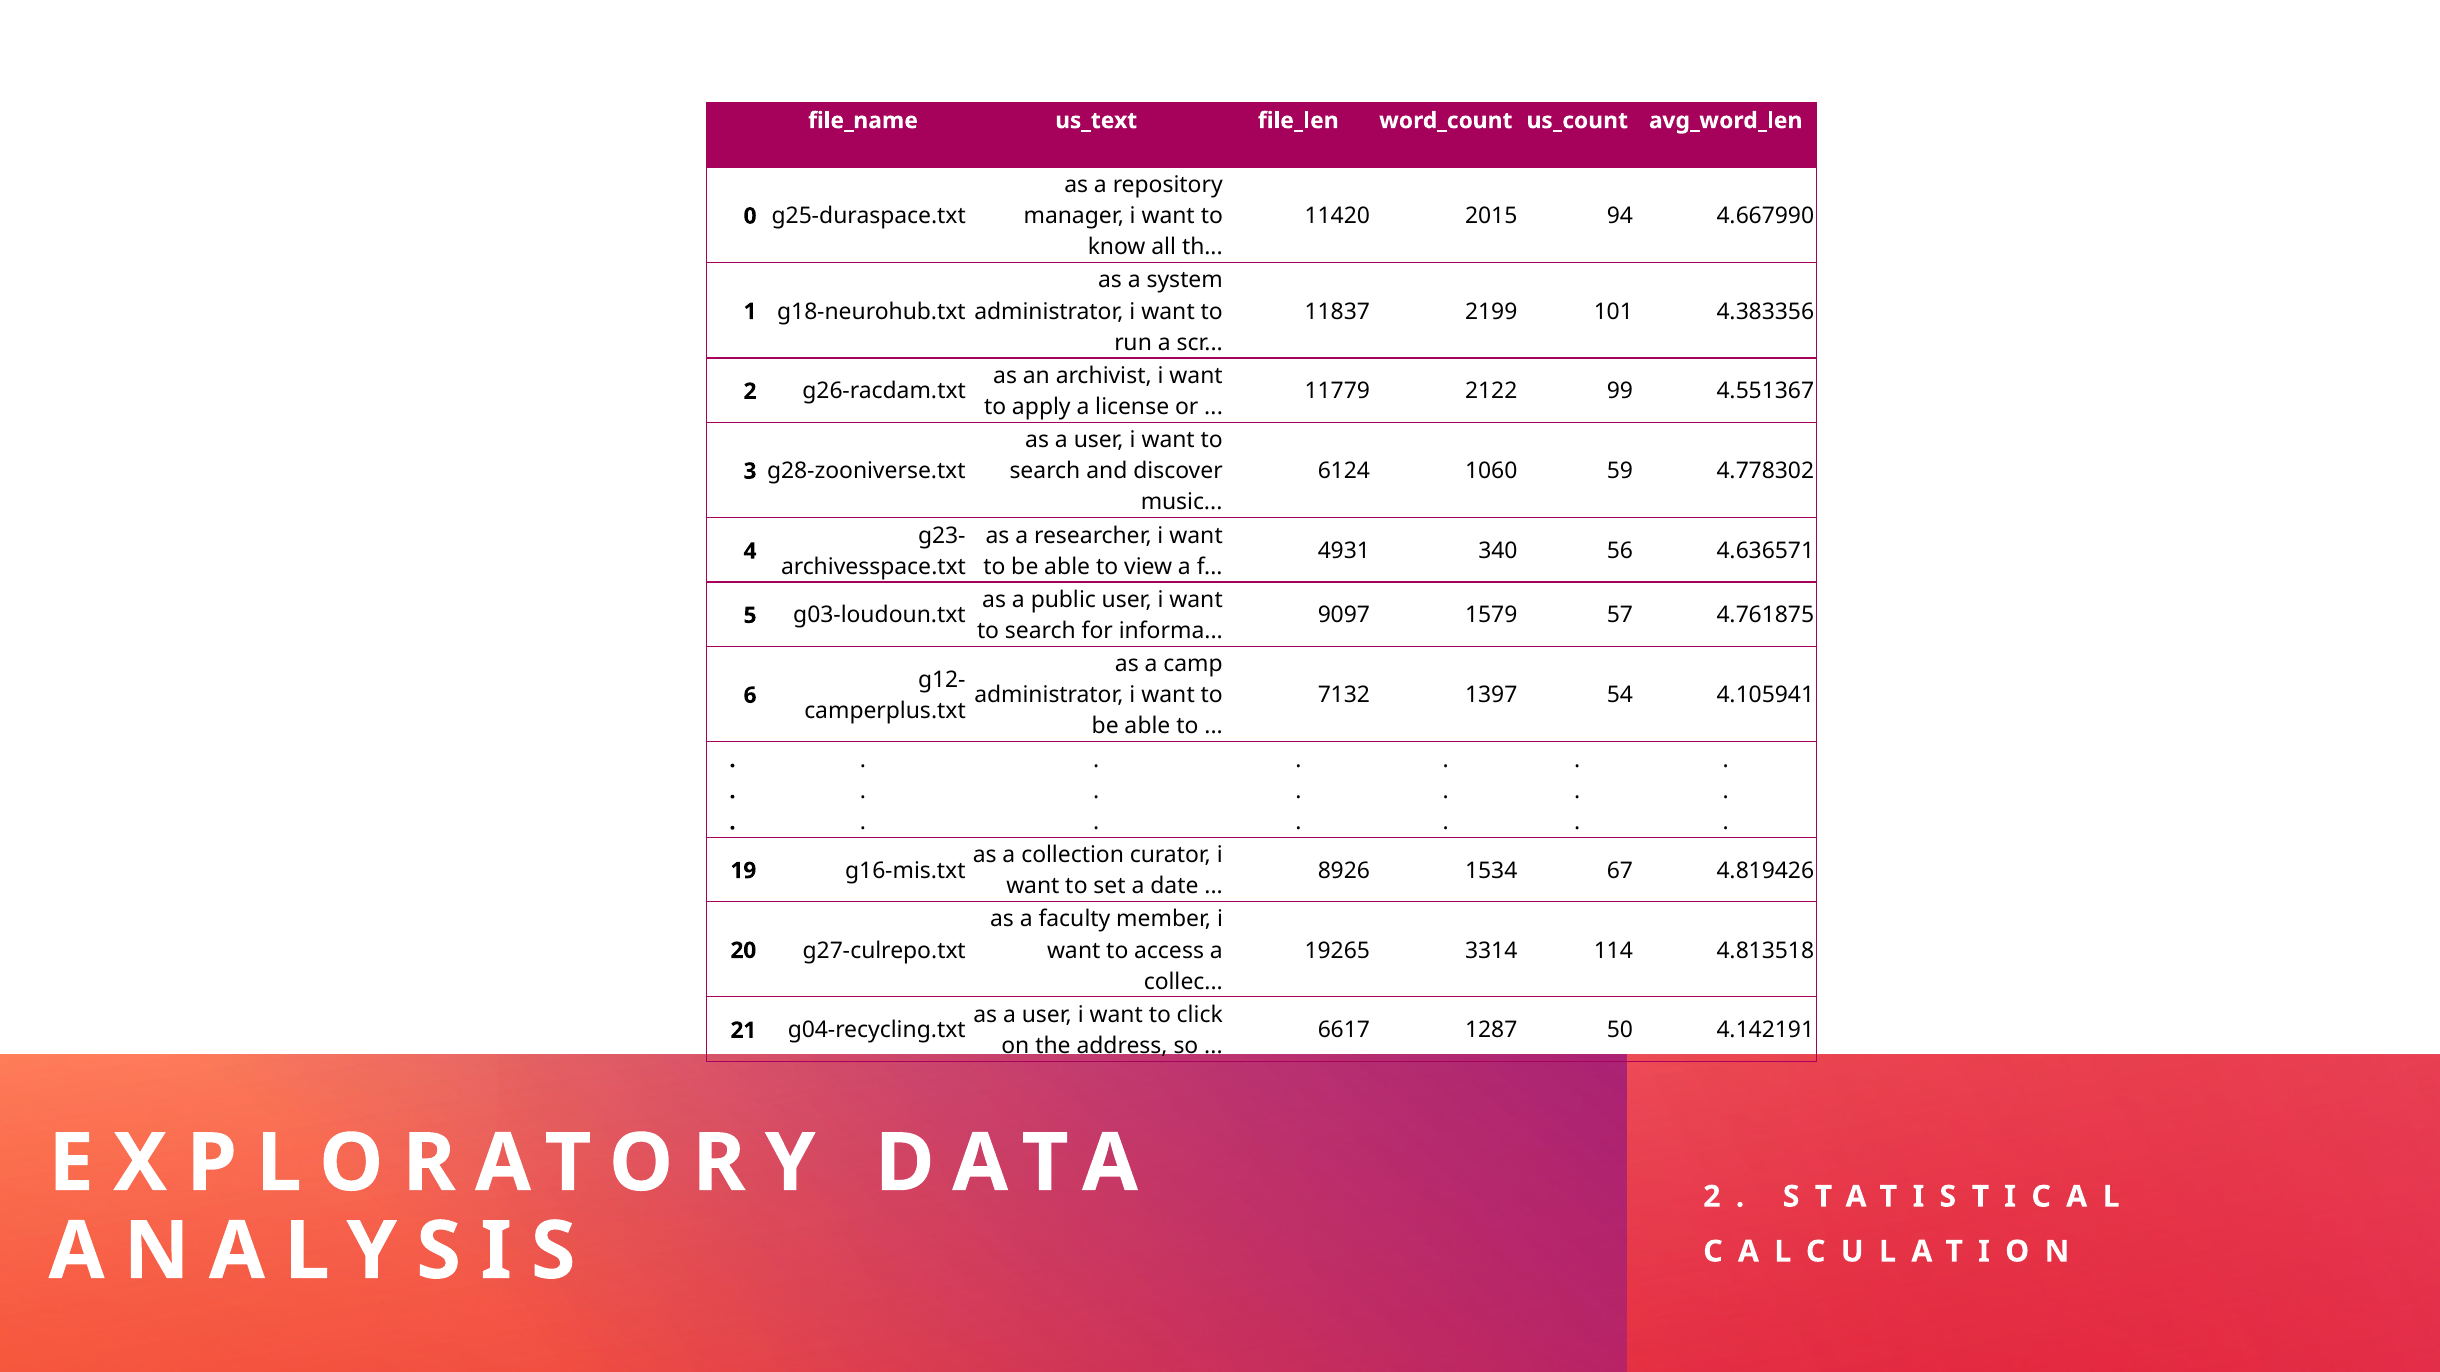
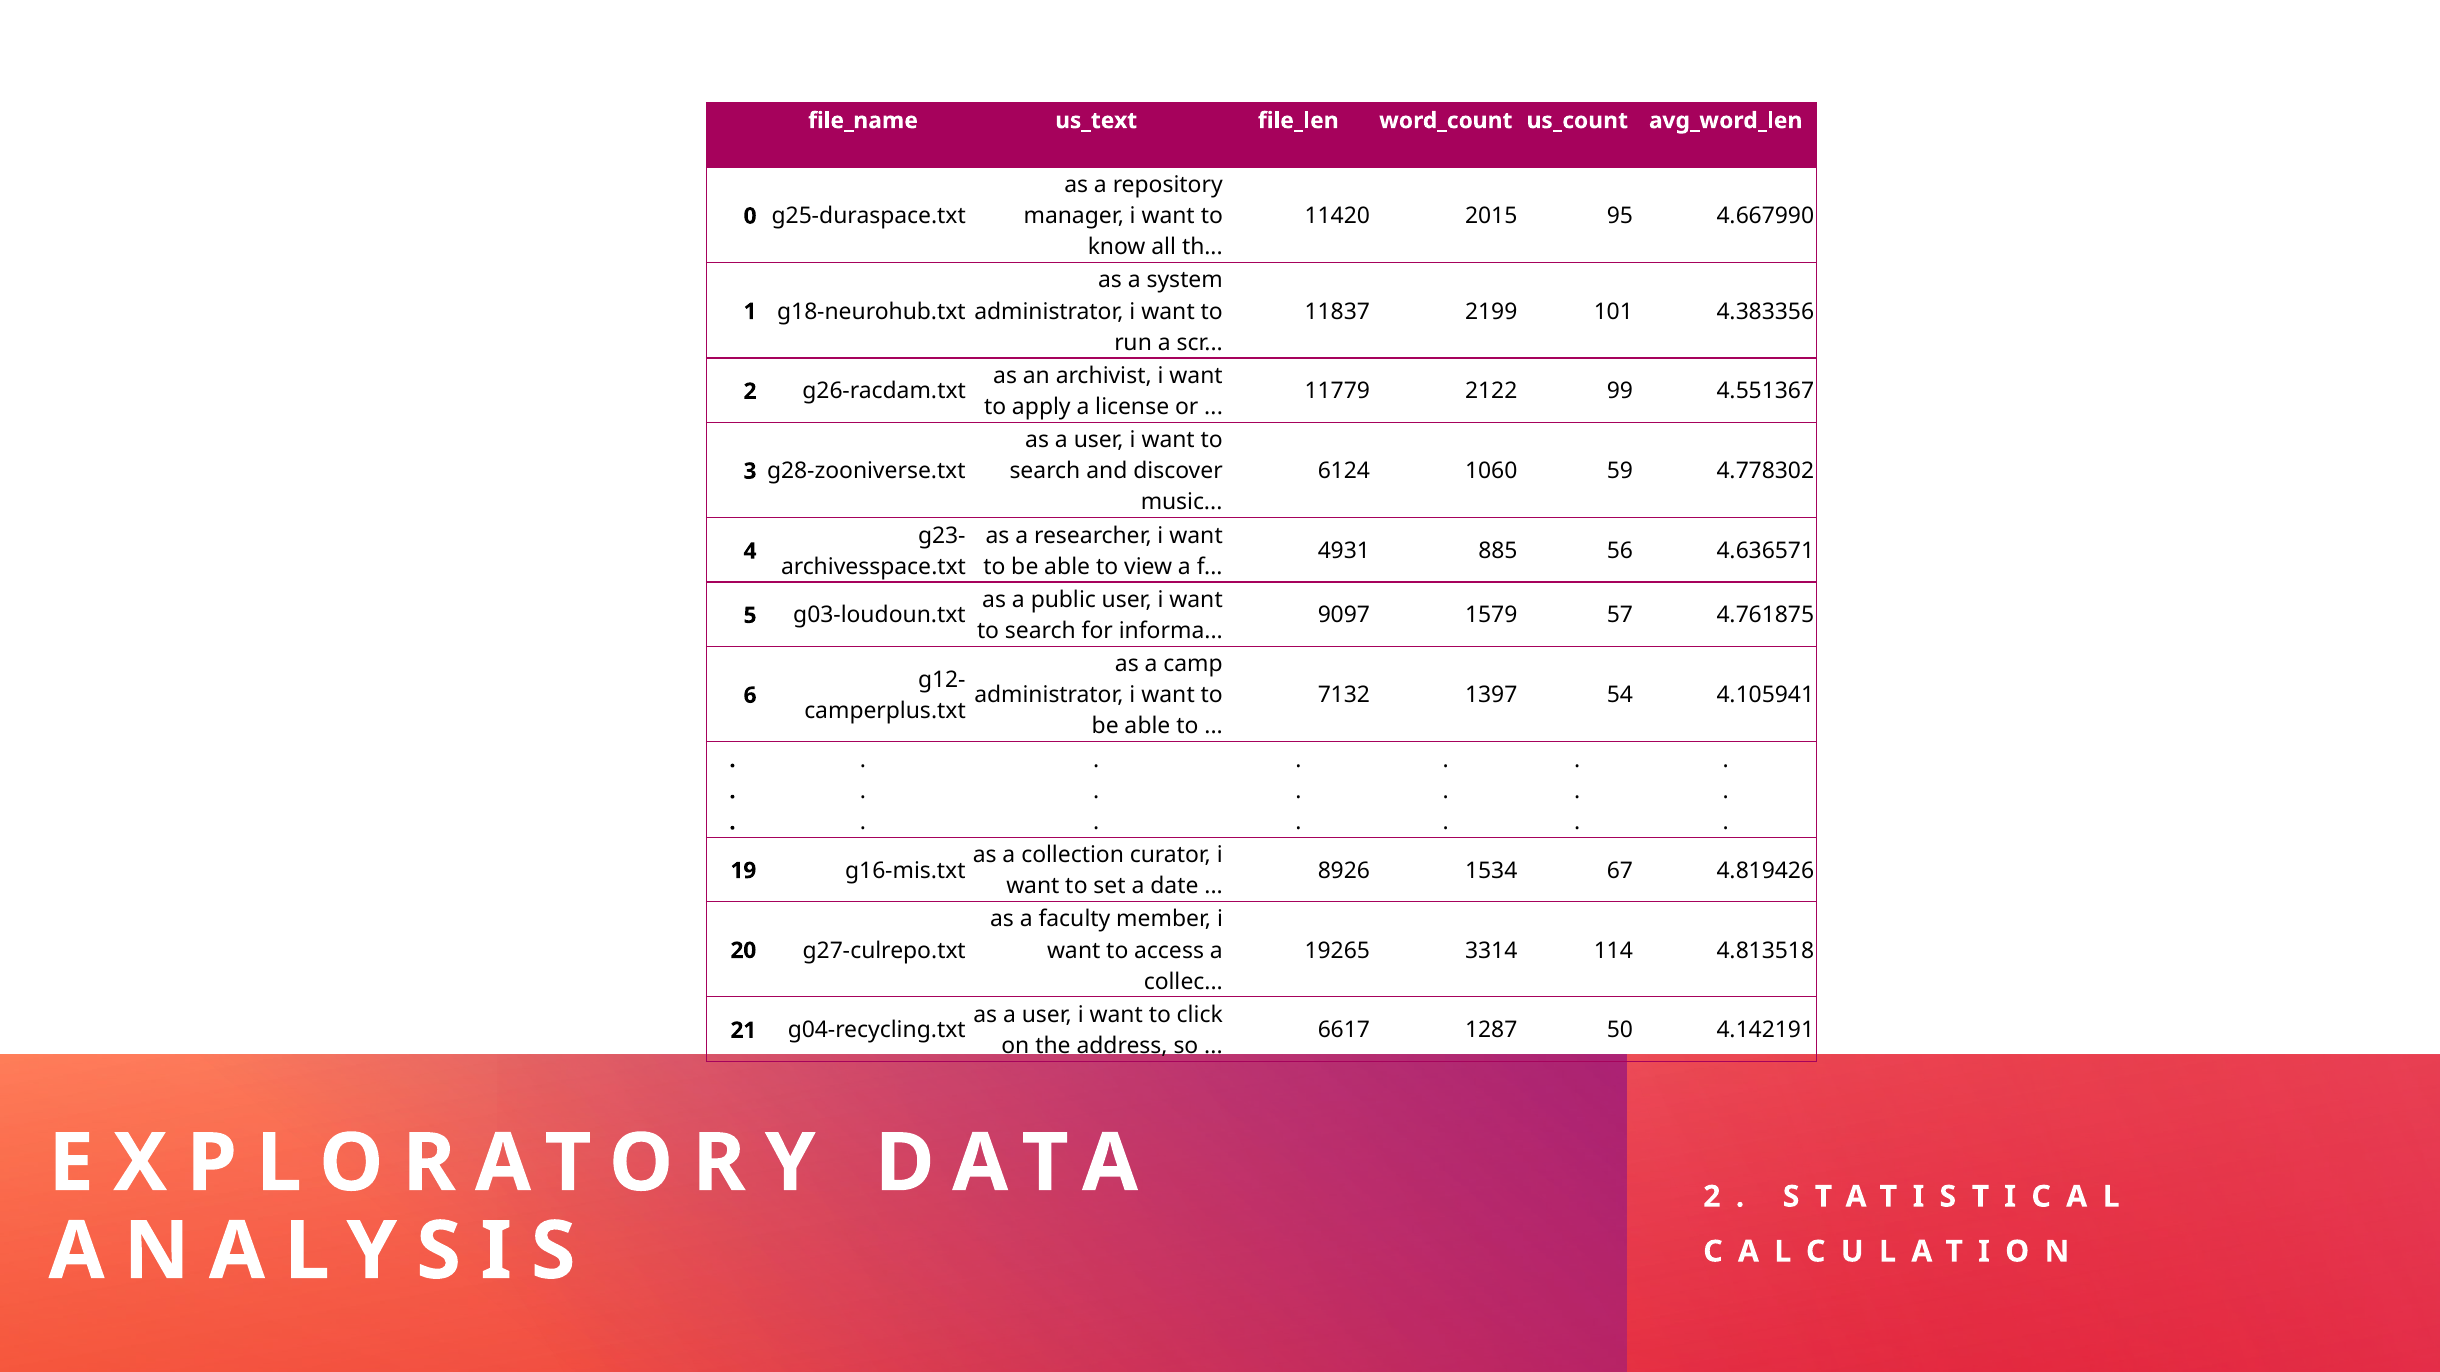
94: 94 -> 95 (1620, 216)
340: 340 -> 885 (1498, 551)
